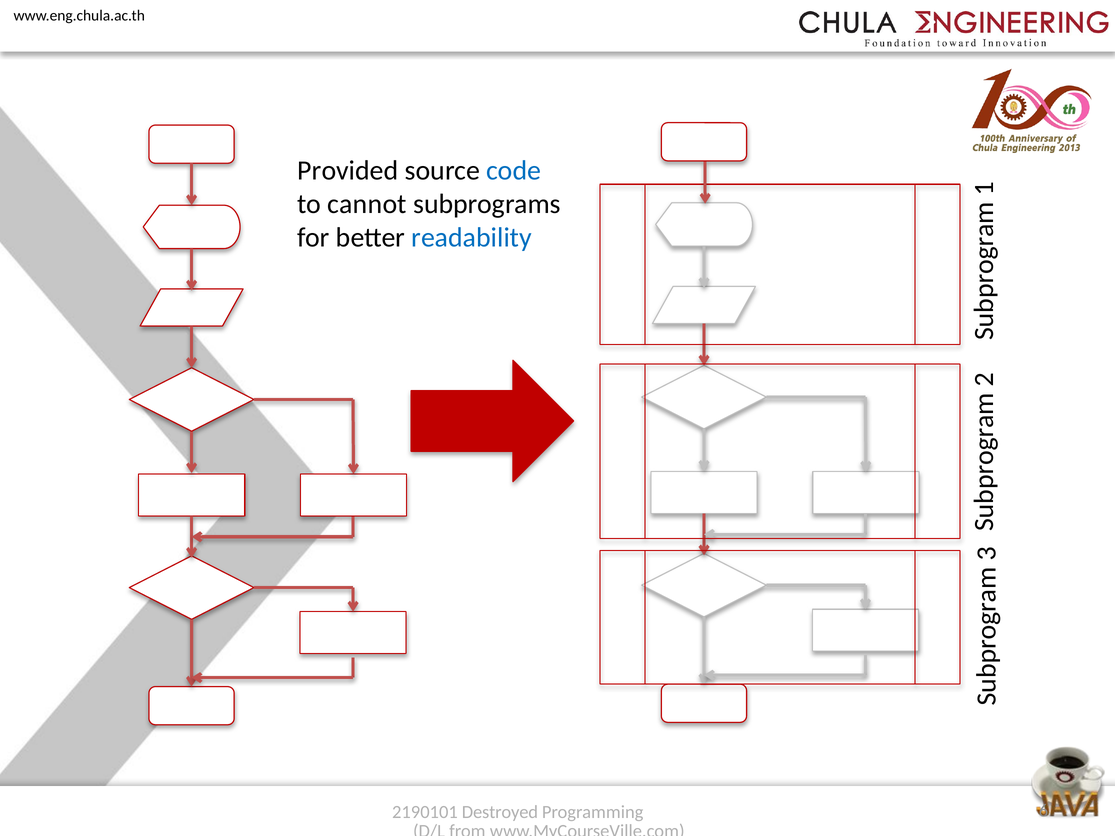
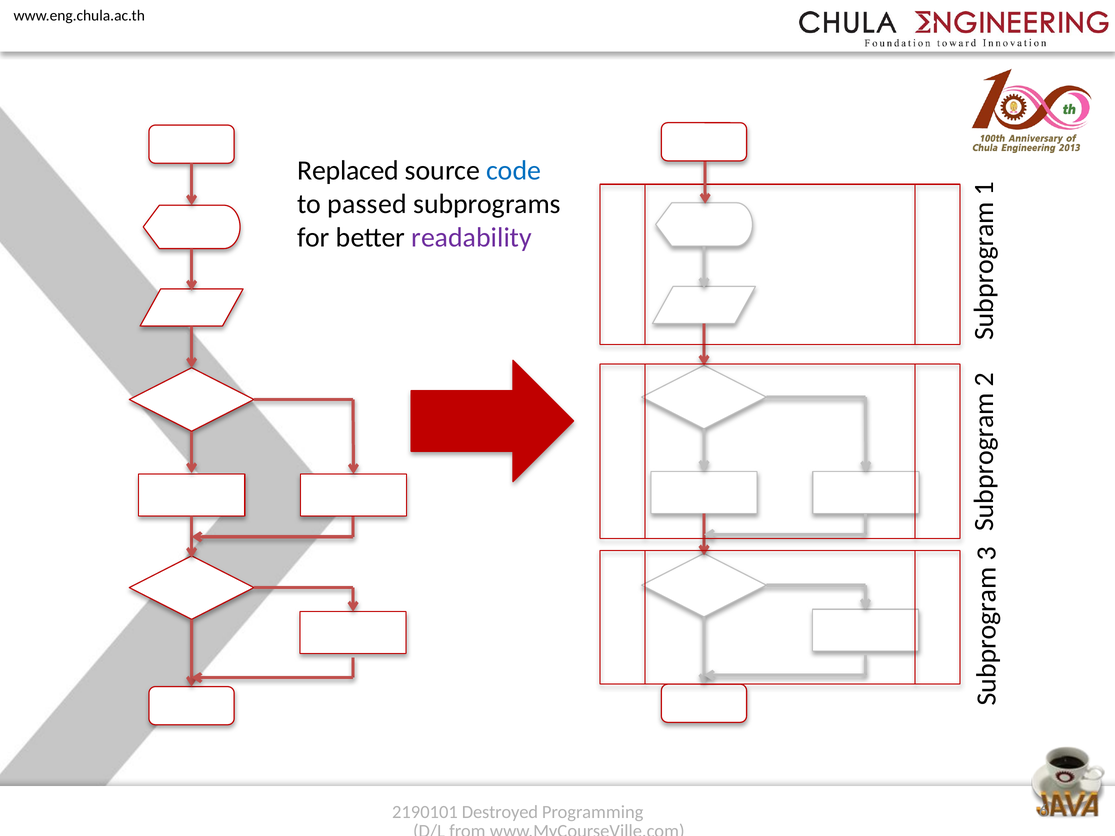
Provided: Provided -> Replaced (348, 171)
cannot: cannot -> passed (367, 204)
readability colour: blue -> purple (472, 238)
